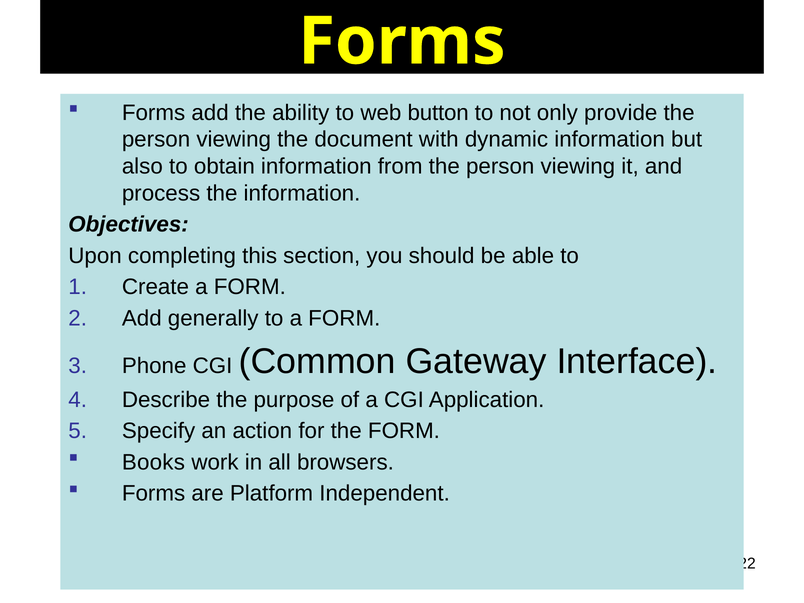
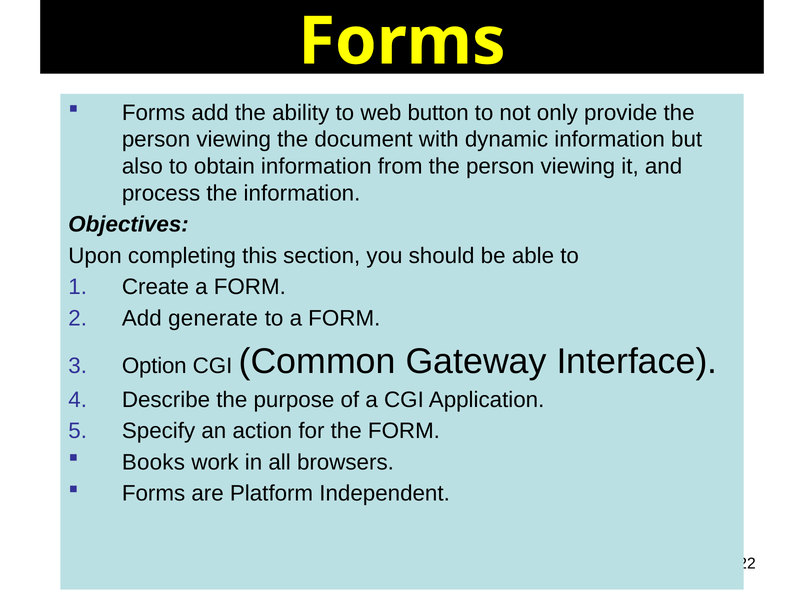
generally: generally -> generate (213, 318)
Phone: Phone -> Option (154, 366)
